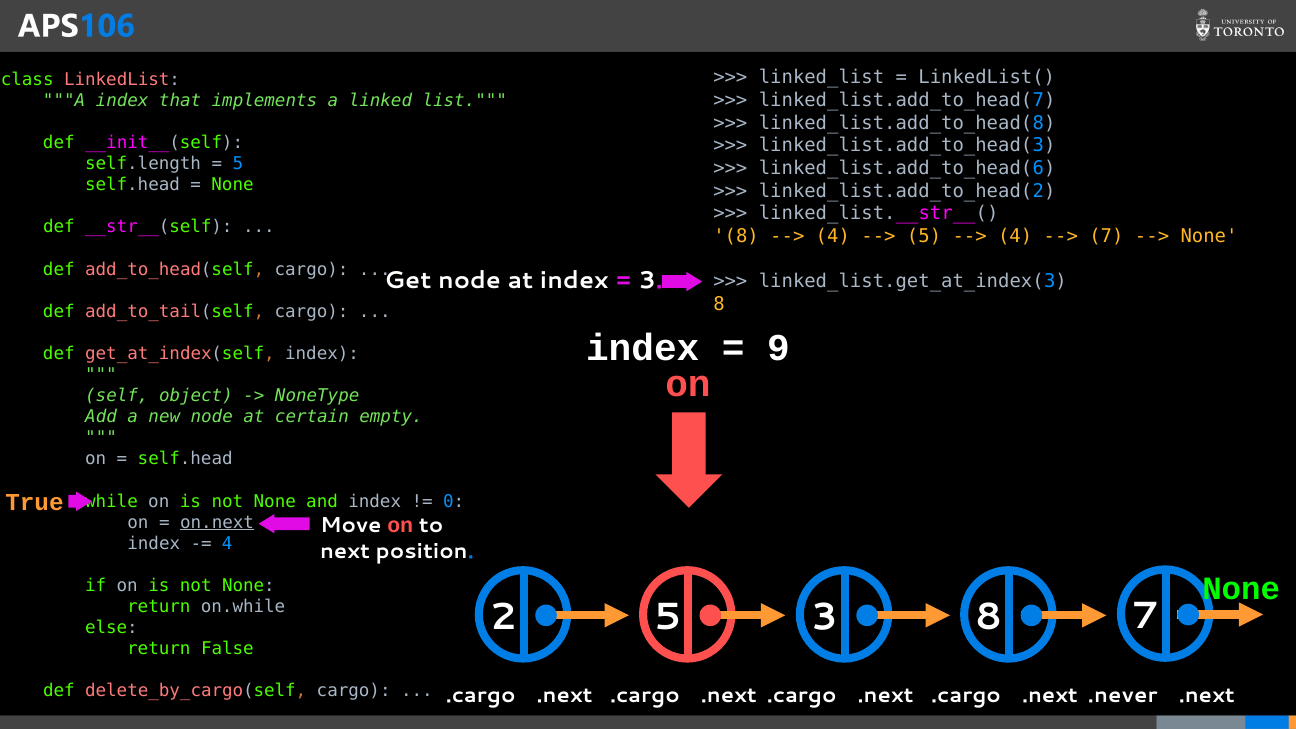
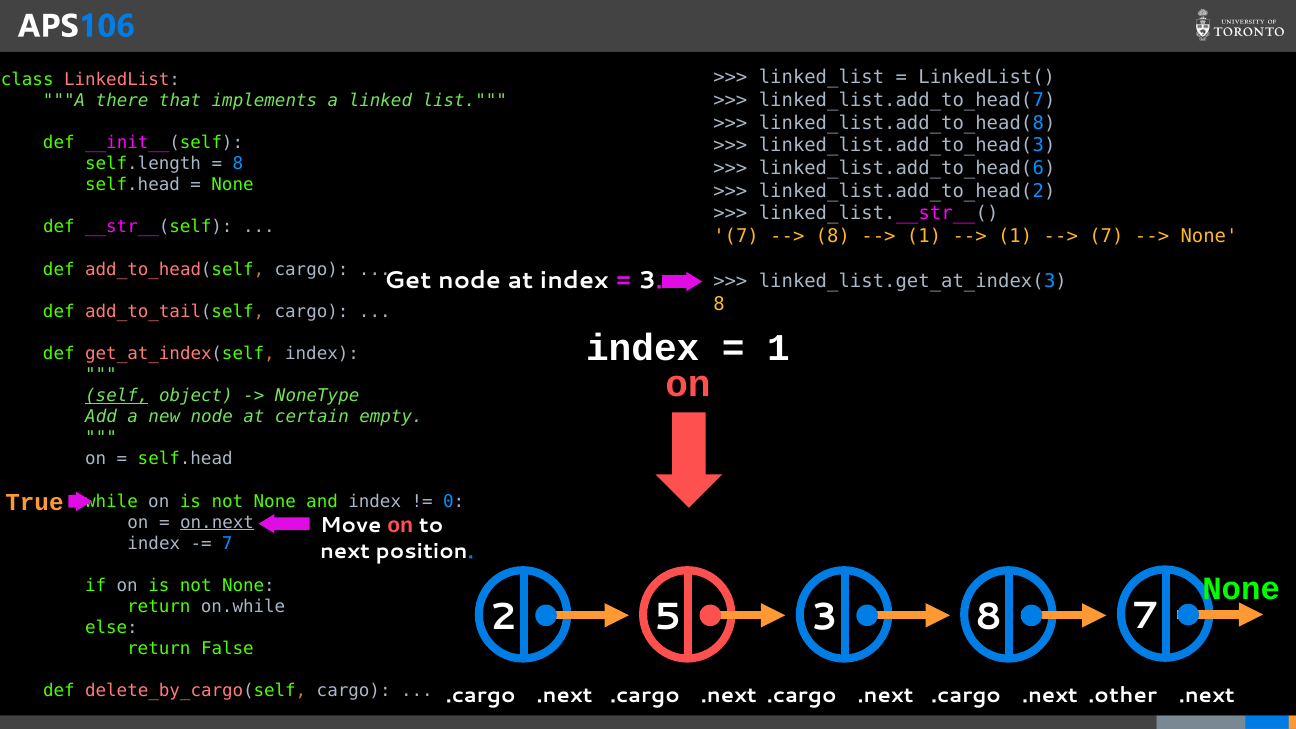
A index: index -> there (122, 101)
5: 5 -> 8 (238, 164)
8: 8 -> 7 (736, 236)
4: 4 -> 8 (833, 236)
5: 5 -> 1 (924, 236)
4: 4 -> 1 (1015, 236)
9: 9 -> 1 (779, 348)
self underline: none -> present (117, 396)
4: 4 -> 7 (227, 543)
.never: .never -> .other (1123, 695)
